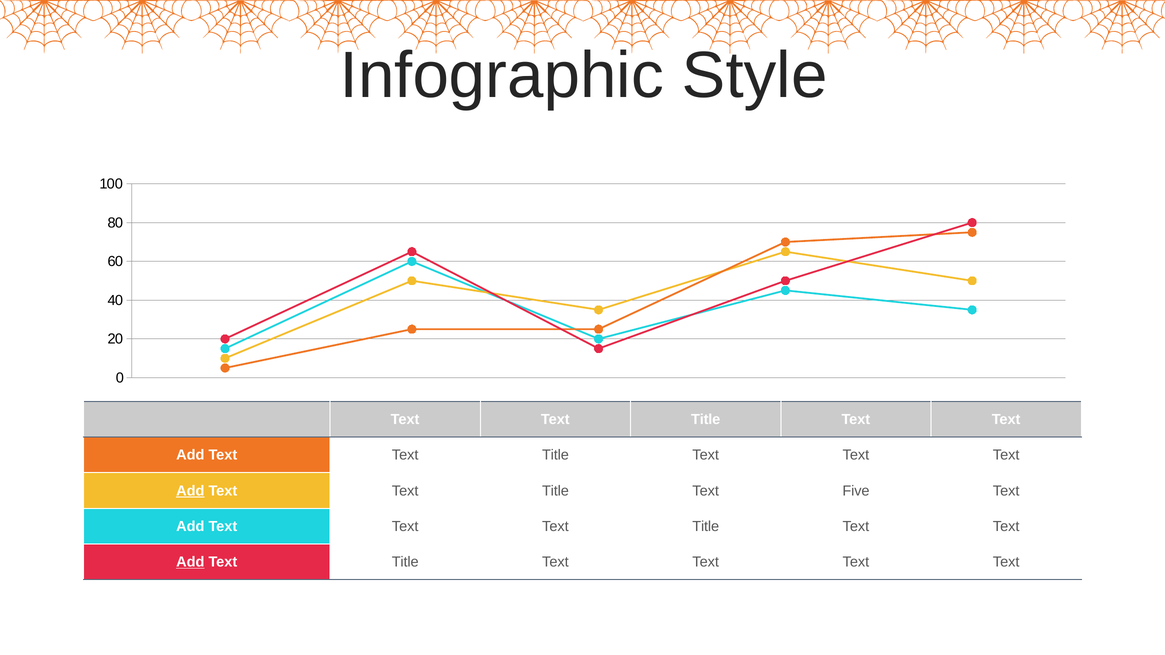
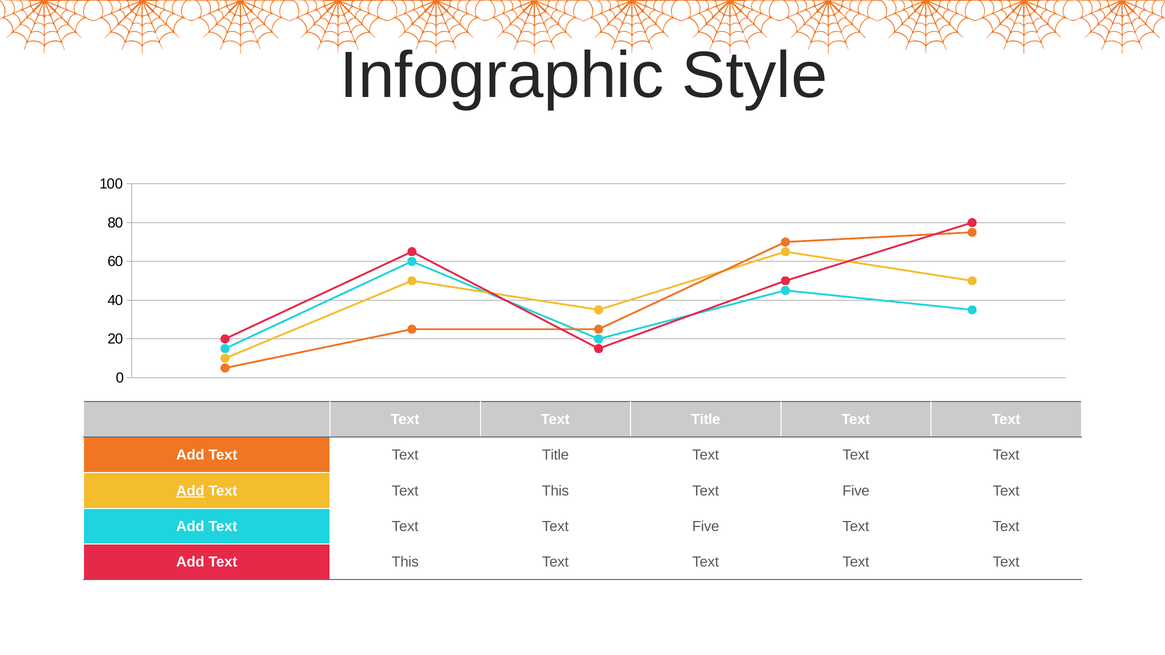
Title: Title -> This (555, 491)
Text Text Text Title: Title -> Five (706, 527)
Add underline: present -> none (190, 562)
Title: Title -> This (405, 562)
